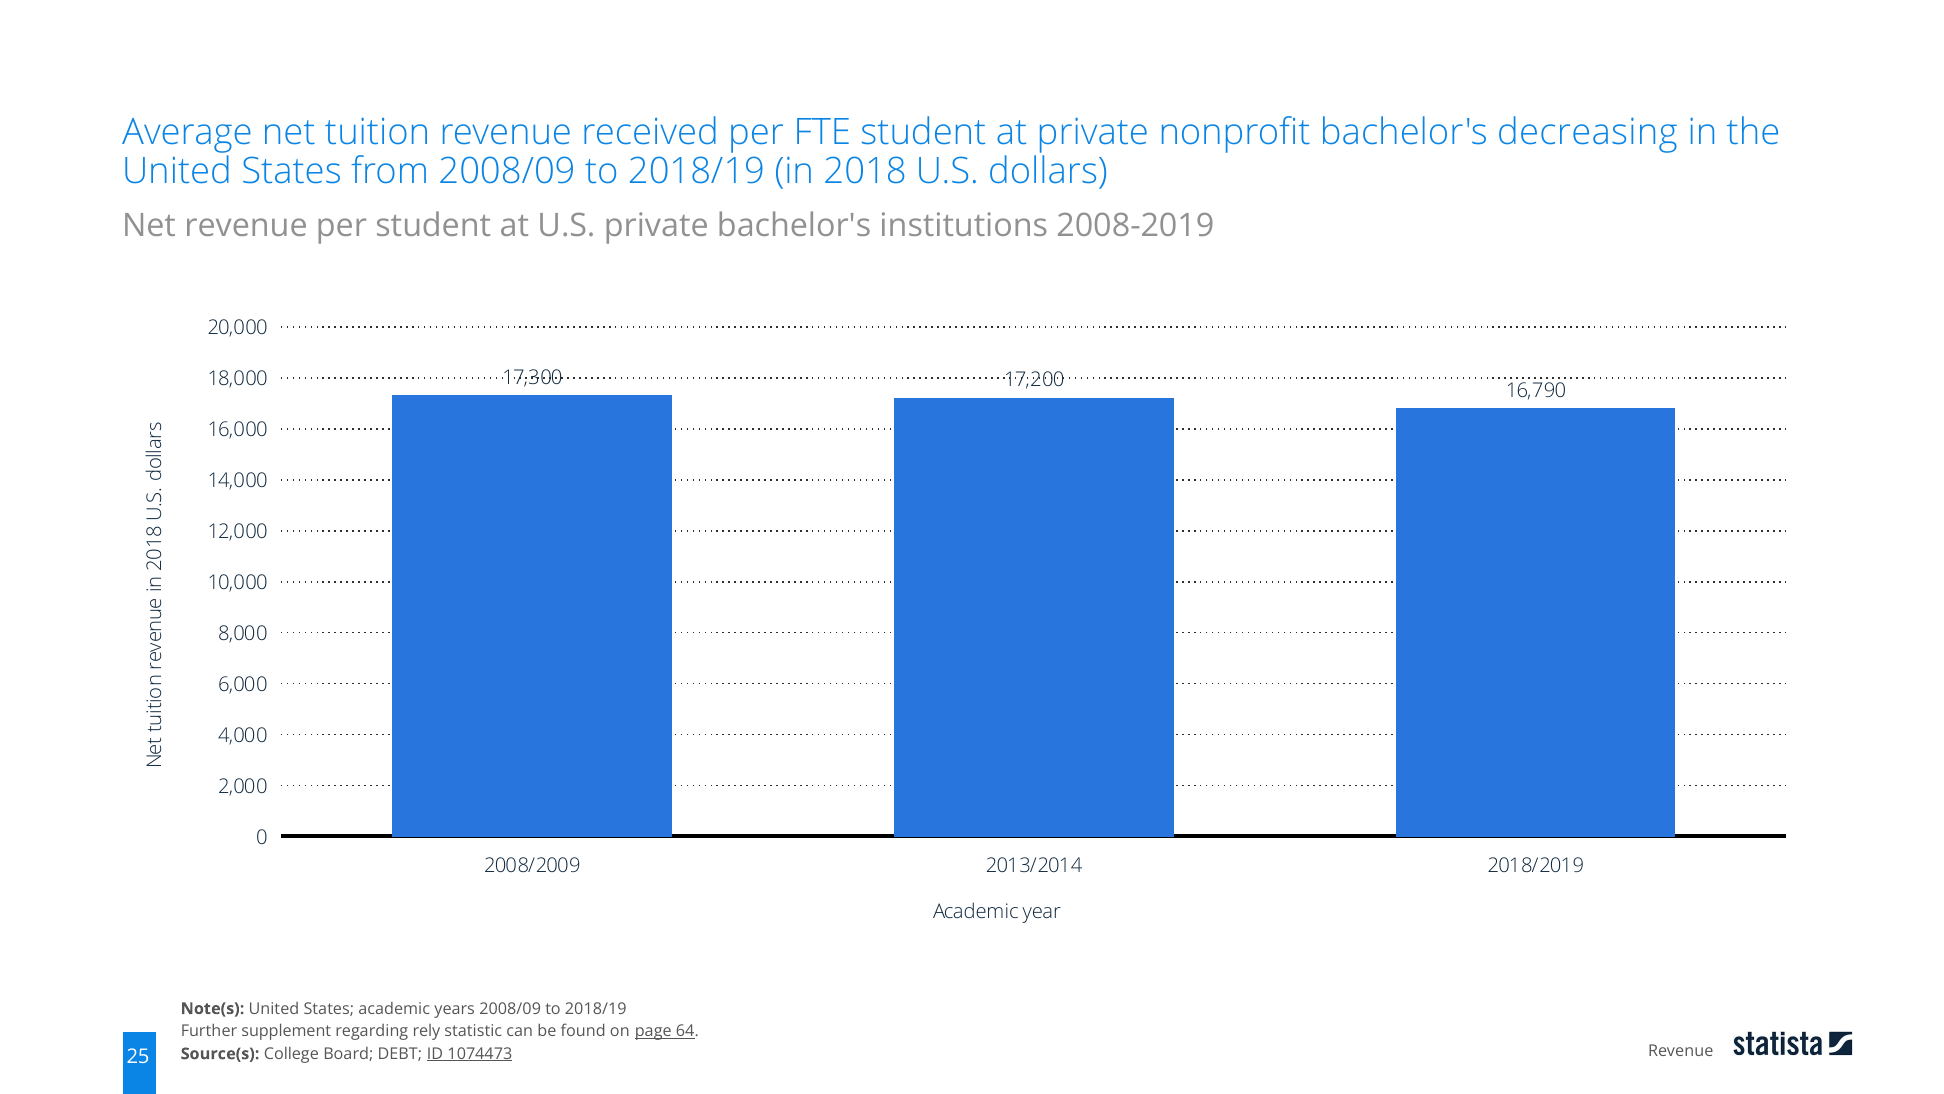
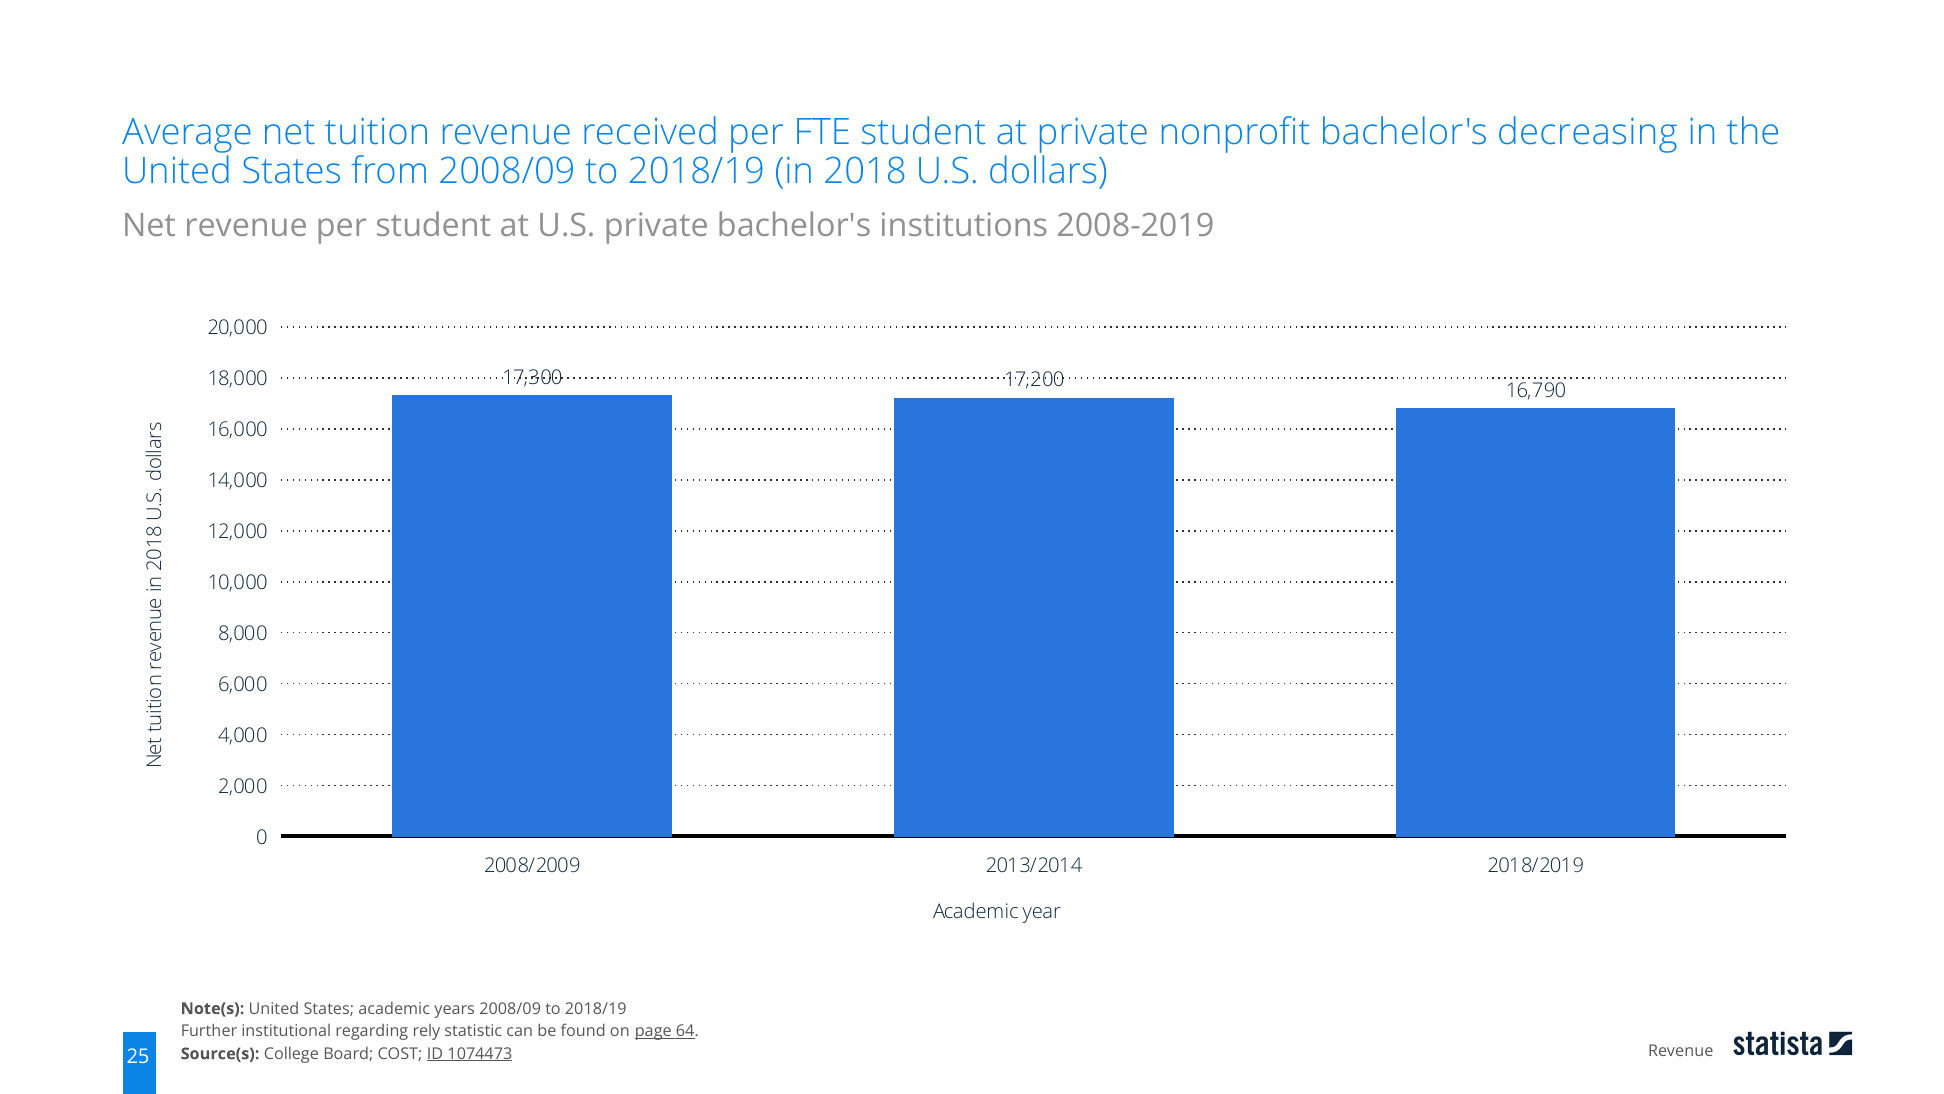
supplement: supplement -> institutional (286, 1031)
DEBT: DEBT -> COST (400, 1053)
